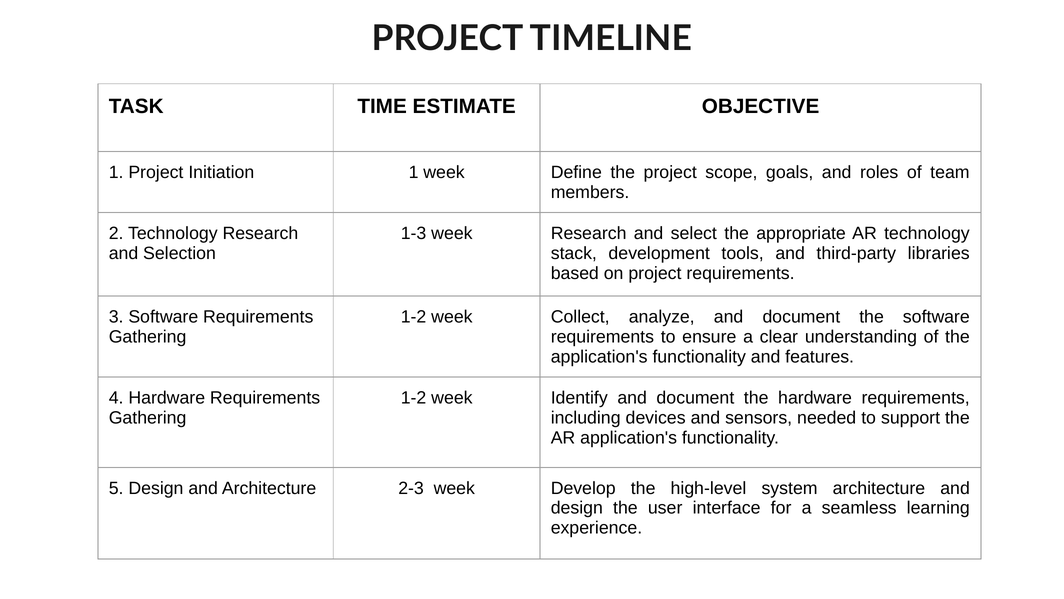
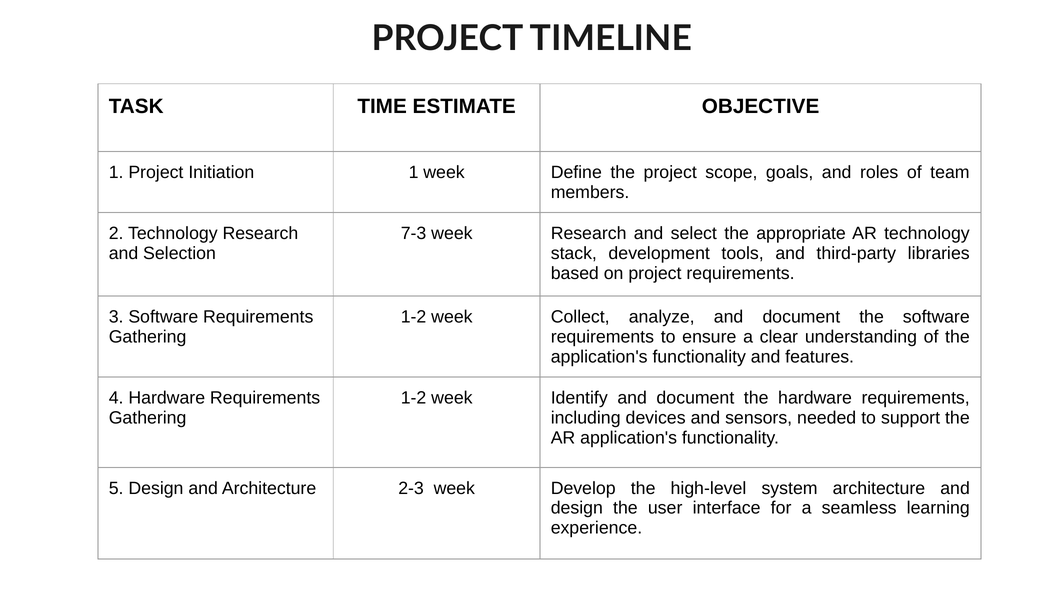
1-3: 1-3 -> 7-3 (414, 233)
